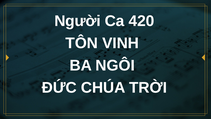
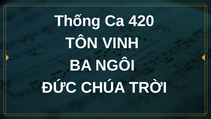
Người: Người -> Thống (77, 21)
